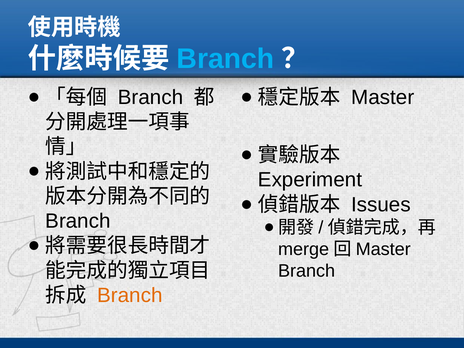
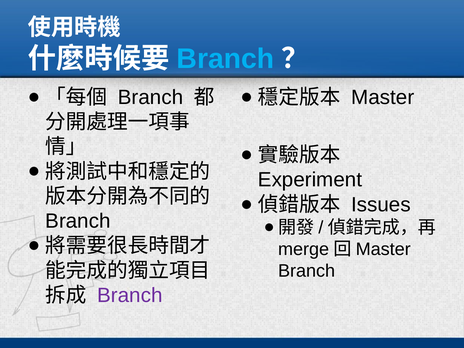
Branch colour: orange -> purple (130, 295)
